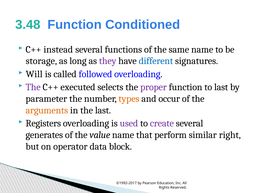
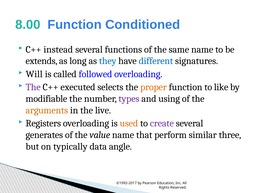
3.48: 3.48 -> 8.00 (28, 25)
storage: storage -> extends (41, 61)
they colour: purple -> blue (108, 61)
proper colour: purple -> orange (153, 87)
to last: last -> like (221, 87)
parameter: parameter -> modifiable (46, 99)
types colour: orange -> purple (129, 99)
occur: occur -> using (169, 99)
the last: last -> live (103, 110)
used colour: purple -> orange (129, 123)
right: right -> three (230, 135)
operator: operator -> typically (70, 146)
block: block -> angle (120, 146)
